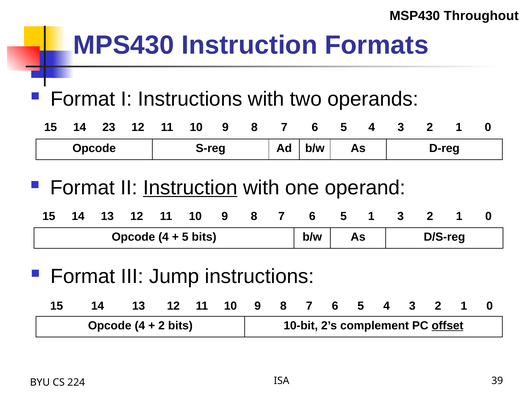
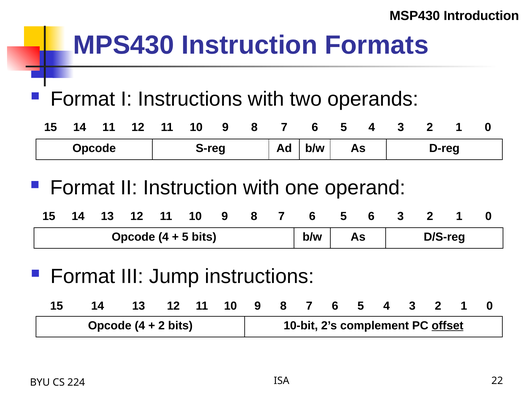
Throughout: Throughout -> Introduction (481, 16)
14 23: 23 -> 11 (109, 127)
Instruction underline: present -> none (190, 188)
5 1: 1 -> 6 (371, 216)
39: 39 -> 22 (497, 381)
